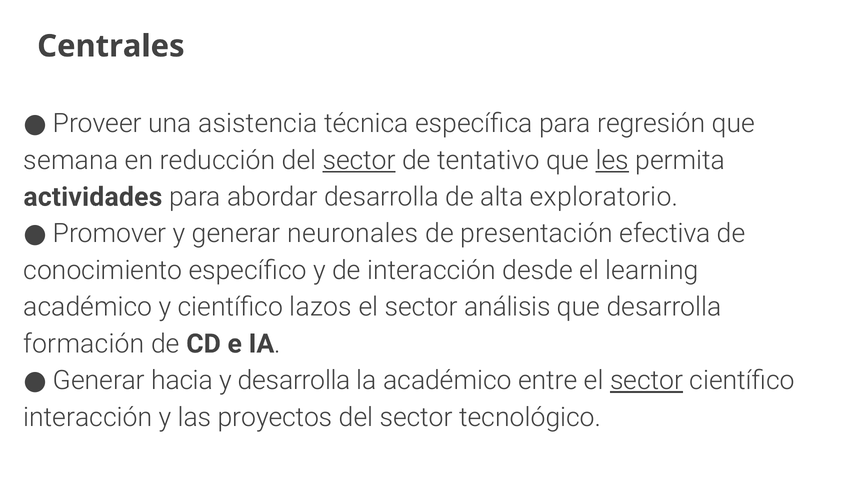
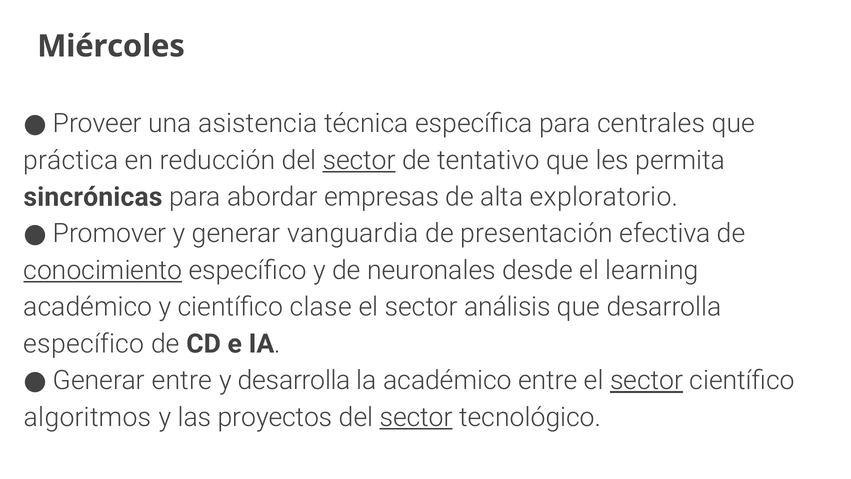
Centrales: Centrales -> Miércoles (111, 46)
regresión: regresión -> centrales (651, 123)
semana: semana -> práctica (71, 160)
les underline: present -> none (612, 160)
actividades: actividades -> sincrónicas (93, 197)
abordar desarrolla: desarrolla -> empresas (382, 197)
neuronales: neuronales -> vanguardia (353, 234)
conocimiento underline: none -> present (103, 270)
de interacción: interacción -> neuronales (432, 270)
lazos: lazos -> clase (321, 307)
formación: formación -> específico (84, 344)
hacia: hacia -> entre (182, 380)
interacción: interacción -> algoritmos (88, 417)
sector underline: none -> present (416, 417)
